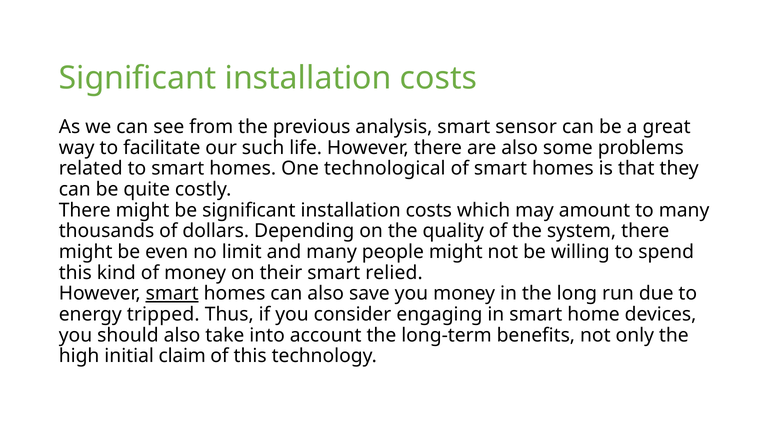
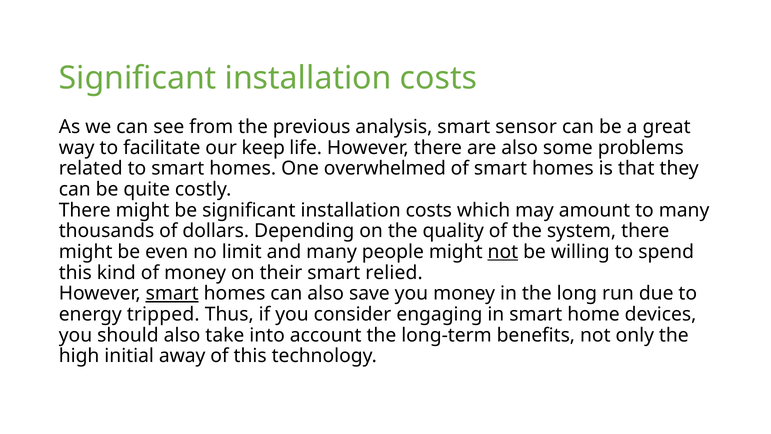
such: such -> keep (263, 148)
technological: technological -> overwhelmed (385, 168)
not underline: none -> present (503, 252)
claim: claim -> away (182, 356)
